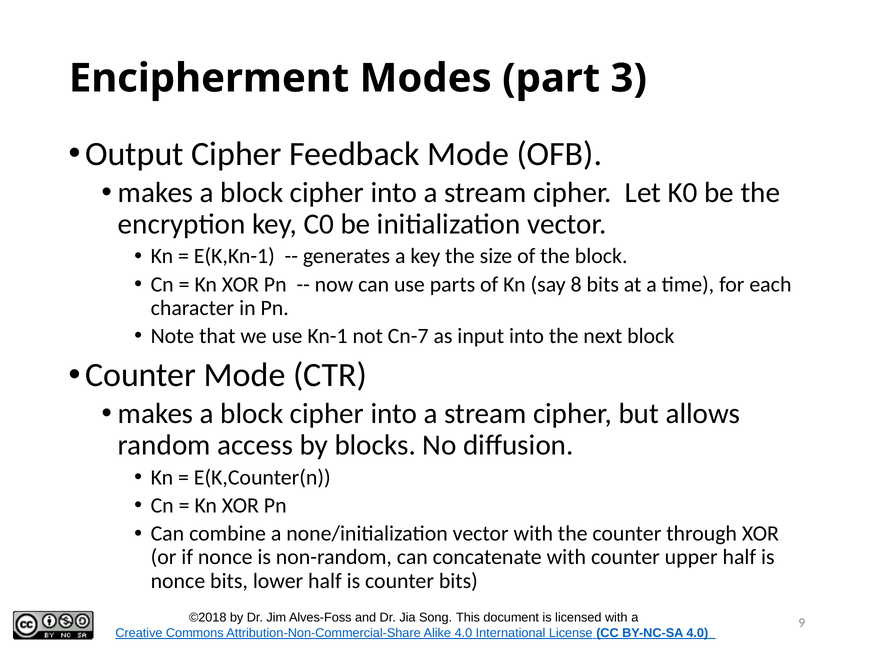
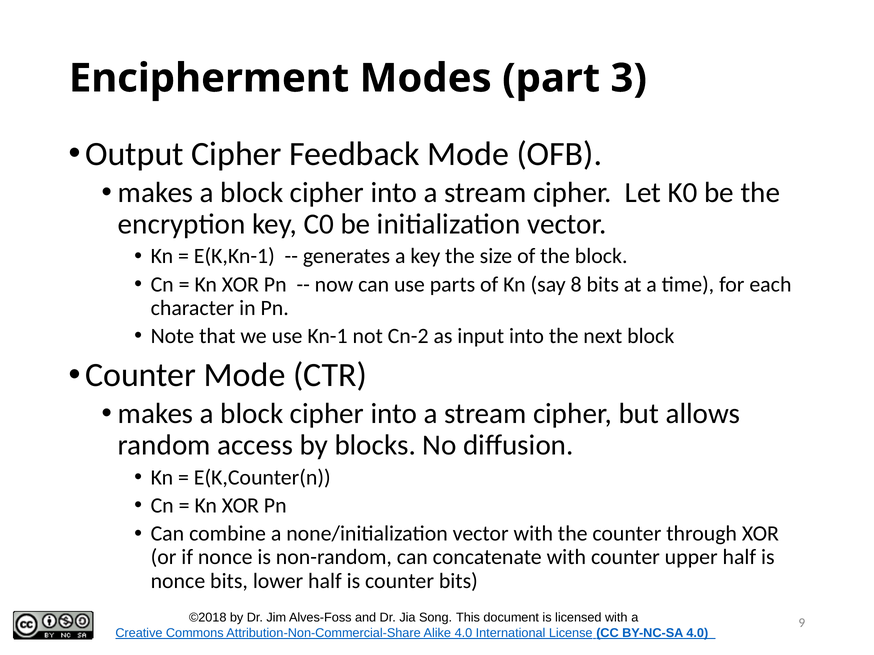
Cn-7: Cn-7 -> Cn-2 (408, 336)
